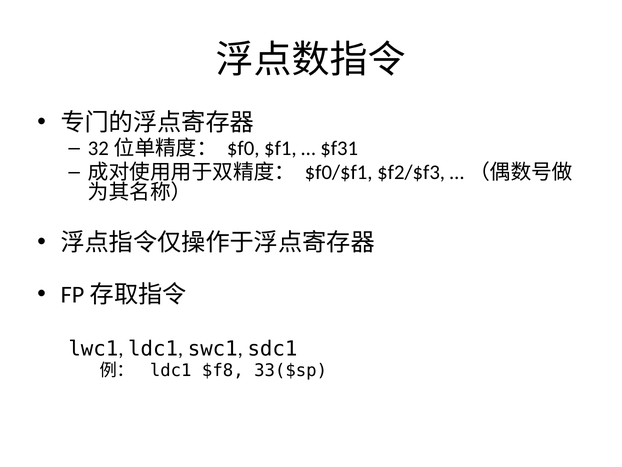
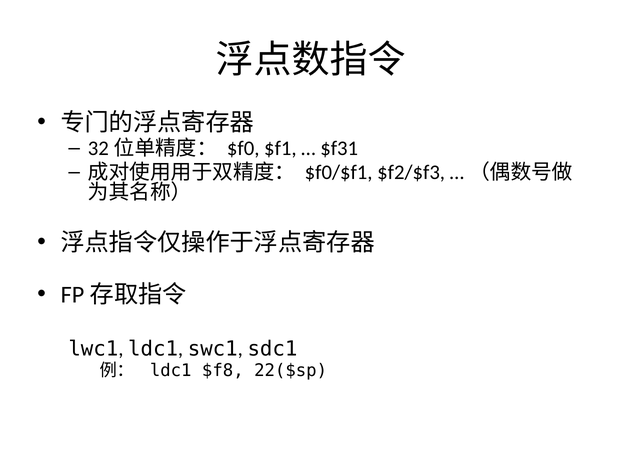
33($sp: 33($sp -> 22($sp (291, 370)
